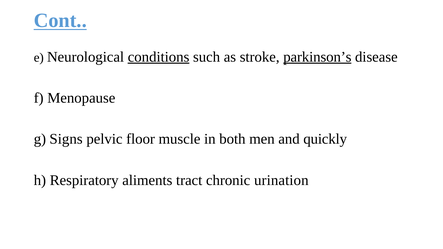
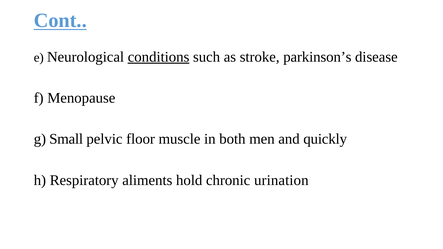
parkinson’s underline: present -> none (317, 57)
Signs: Signs -> Small (66, 139)
tract: tract -> hold (189, 180)
